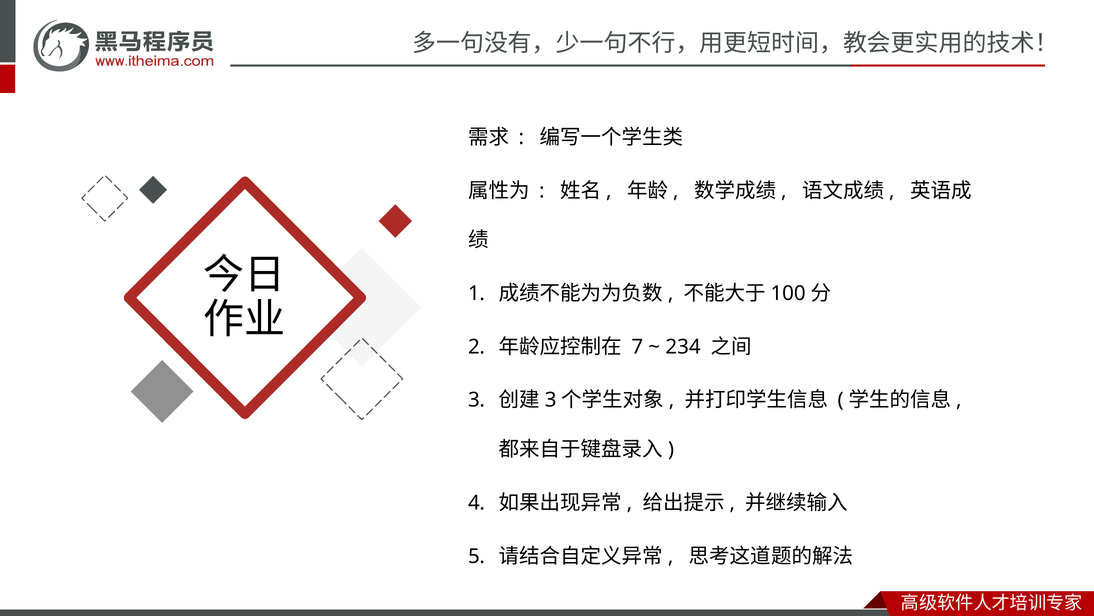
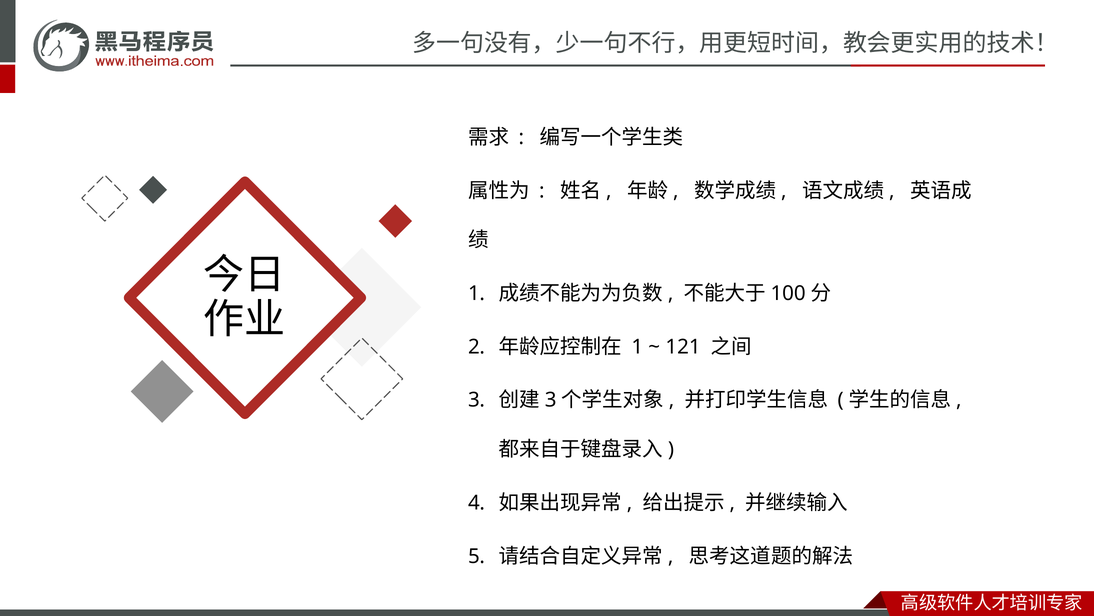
7: 7 -> 1 (637, 346)
234: 234 -> 121 (683, 346)
